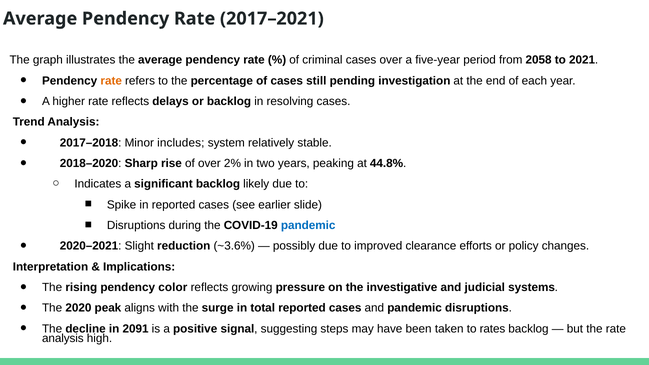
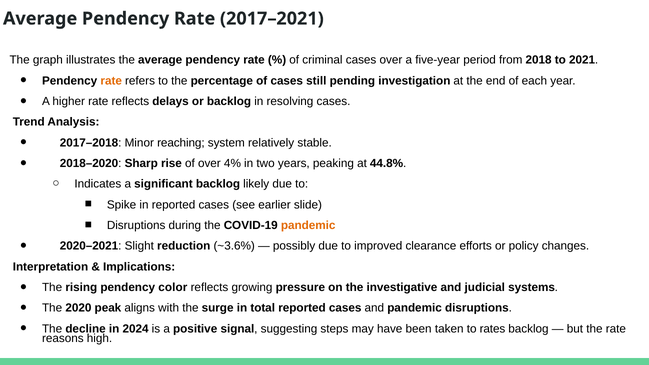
2058: 2058 -> 2018 (539, 60)
includes: includes -> reaching (181, 143)
2%: 2% -> 4% (232, 163)
pandemic colour: blue -> orange (308, 225)
2091: 2091 -> 2024 (136, 329)
analysis: analysis -> reasons (63, 339)
